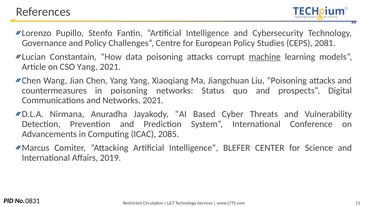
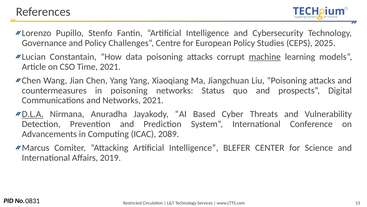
2081: 2081 -> 2025 (325, 43)
CSO Yang: Yang -> Time (87, 67)
D.L.A underline: none -> present (33, 114)
2085: 2085 -> 2089 (169, 134)
